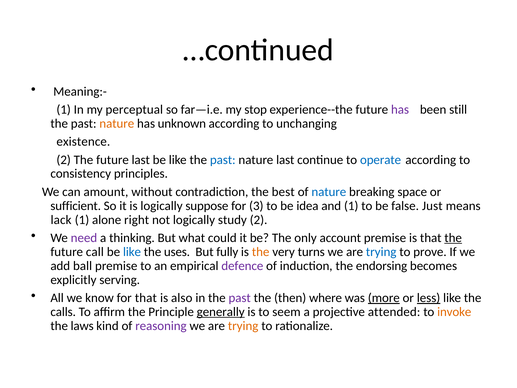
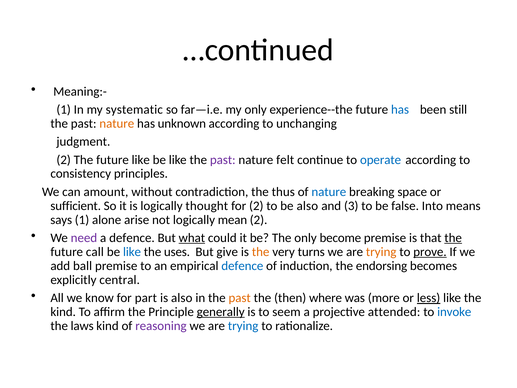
perceptual: perceptual -> systematic (134, 109)
my stop: stop -> only (256, 109)
has colour: purple -> blue (400, 109)
existence: existence -> judgment (83, 142)
future last: last -> like (141, 160)
past colour: blue -> purple (223, 160)
nature last: last -> felt (285, 160)
best: best -> thus (283, 192)
suppose: suppose -> thought (207, 206)
for 3: 3 -> 2 (256, 206)
be idea: idea -> also (307, 206)
and 1: 1 -> 3 (351, 206)
Just: Just -> Into (432, 206)
lack: lack -> says (61, 220)
right: right -> arise (137, 220)
study: study -> mean (232, 220)
a thinking: thinking -> defence (132, 238)
what underline: none -> present (192, 238)
account: account -> become (340, 238)
fully: fully -> give (227, 252)
trying colour: blue -> orange (381, 252)
prove underline: none -> present (430, 252)
defence colour: purple -> blue (242, 266)
serving: serving -> central (120, 280)
for that: that -> part (146, 298)
past colour: purple -> orange (240, 298)
more underline: present -> none (384, 298)
calls: calls -> kind (63, 312)
invoke colour: orange -> blue (454, 312)
trying colour: orange -> blue (243, 326)
